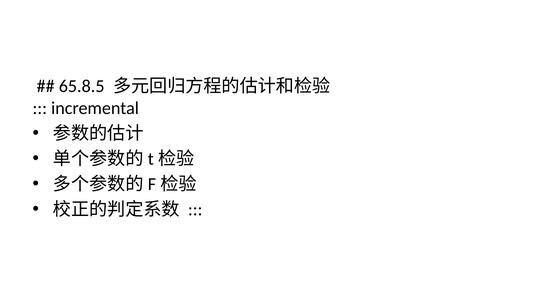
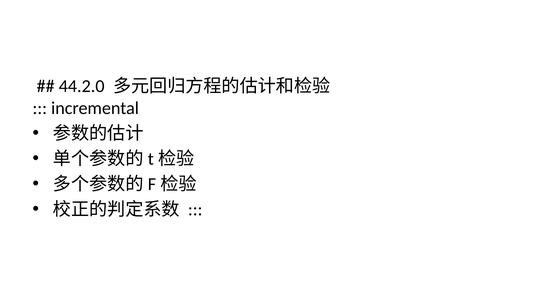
65.8.5: 65.8.5 -> 44.2.0 (82, 86)
